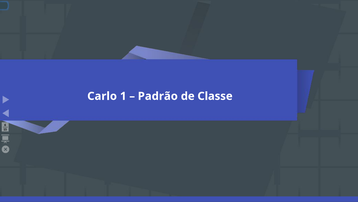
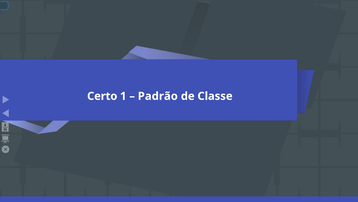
Carlo: Carlo -> Certo (102, 96)
